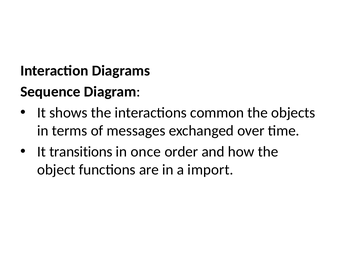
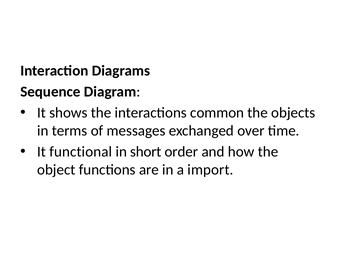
transitions: transitions -> functional (81, 152)
once: once -> short (146, 152)
